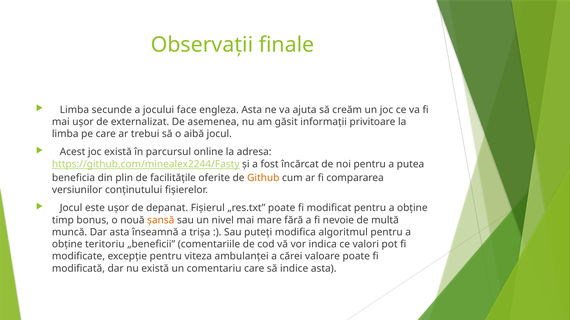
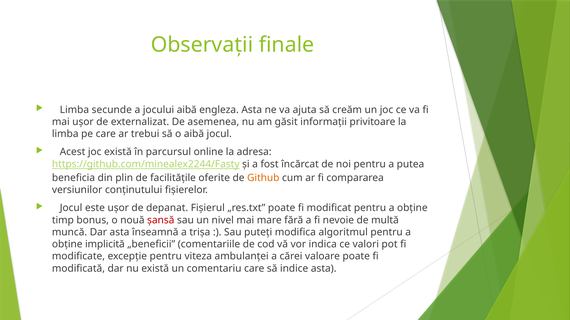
jocului face: face -> aibă (187, 110)
șansă colour: orange -> red (161, 220)
teritoriu: teritoriu -> implicită (105, 245)
